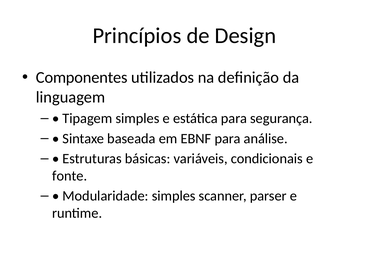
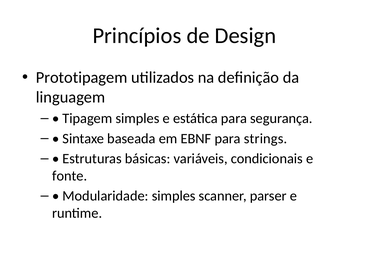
Componentes: Componentes -> Prototipagem (82, 77)
análise: análise -> strings (266, 138)
